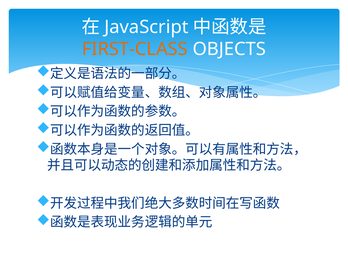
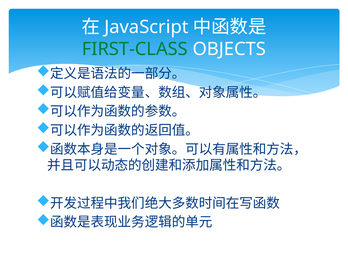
FIRST-CLASS colour: orange -> green (135, 49)
